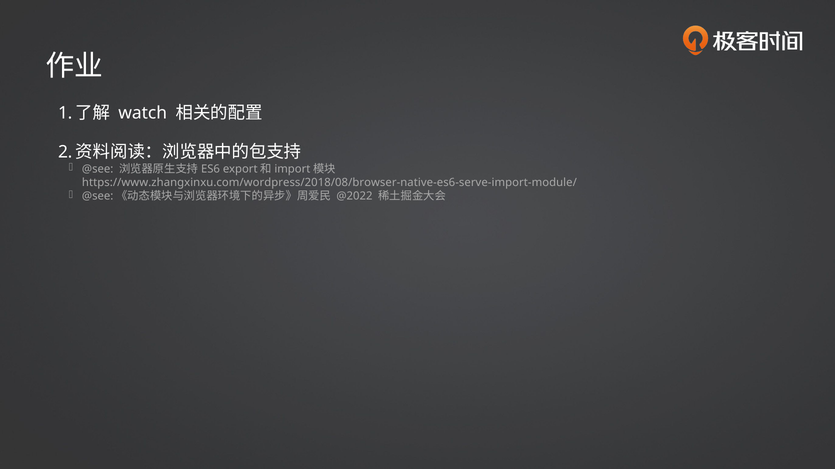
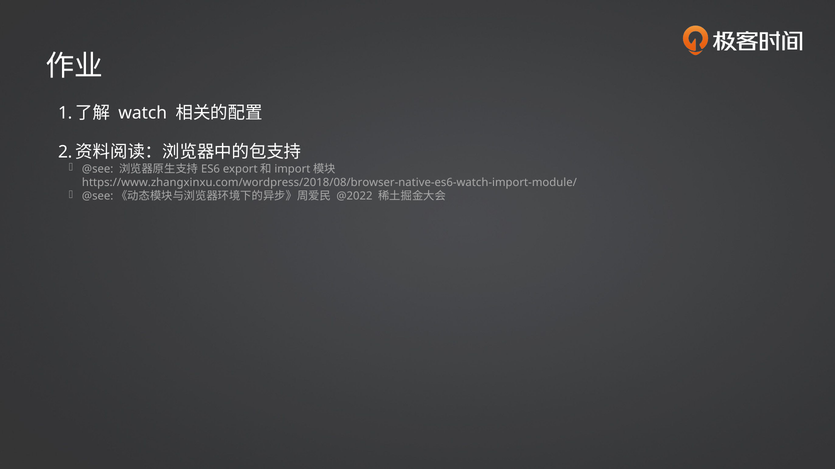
https://www.zhangxinxu.com/wordpress/2018/08/browser-native-es6-serve-import-module/: https://www.zhangxinxu.com/wordpress/2018/08/browser-native-es6-serve-import-module/ -> https://www.zhangxinxu.com/wordpress/2018/08/browser-native-es6-watch-import-module/ (329, 183)
